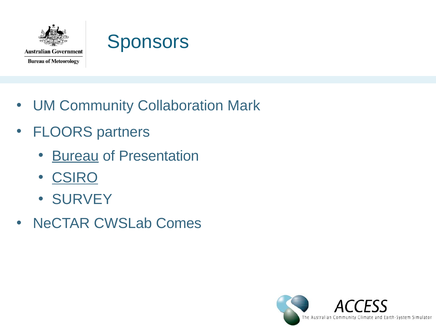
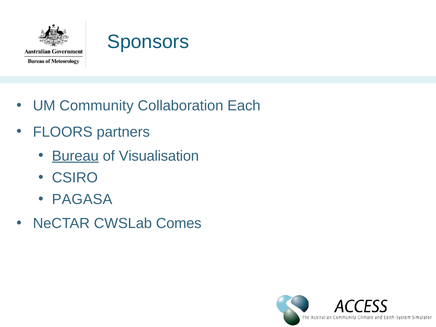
Mark: Mark -> Each (244, 106)
Presentation: Presentation -> Visualisation (159, 156)
CSIRO underline: present -> none (75, 178)
SURVEY: SURVEY -> PAGASA (82, 200)
